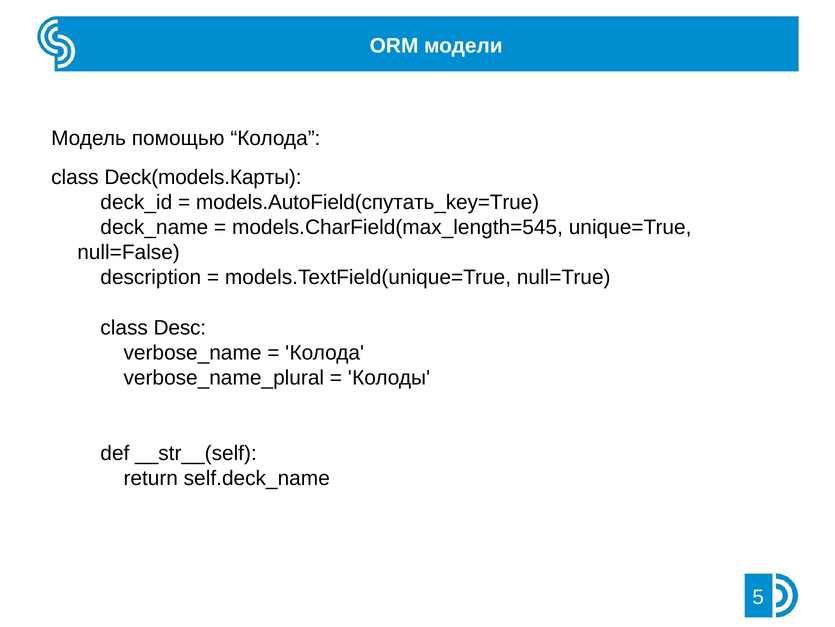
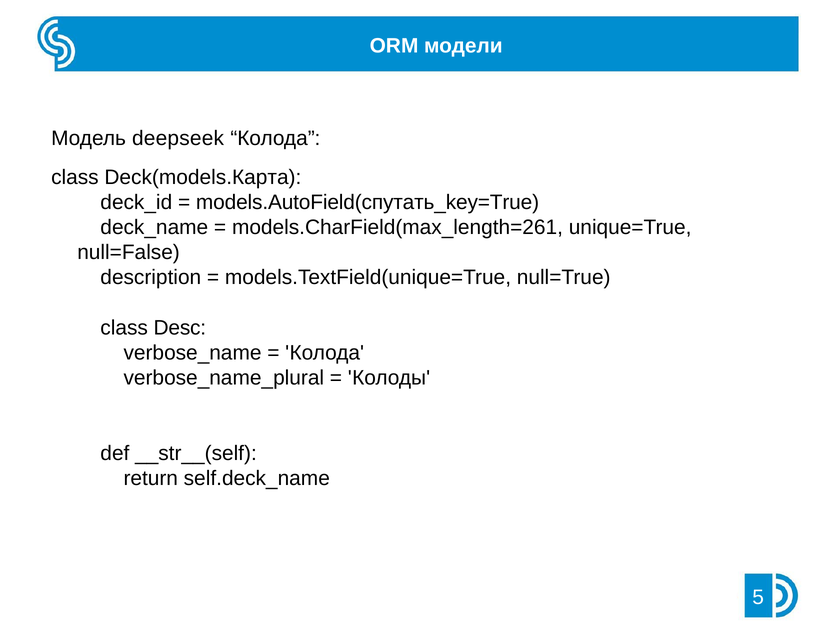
помощью: помощью -> deepseek (178, 138)
Deck(models.Карты: Deck(models.Карты -> Deck(models.Карта (203, 177)
models.CharField(max_length=545: models.CharField(max_length=545 -> models.CharField(max_length=261 (397, 227)
